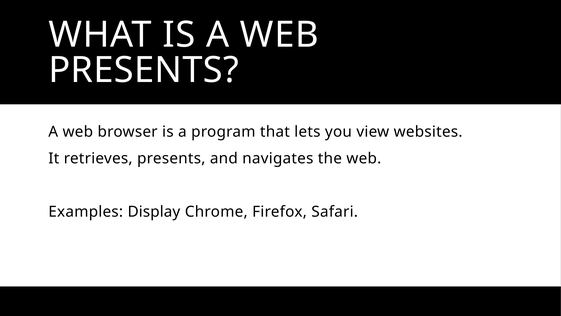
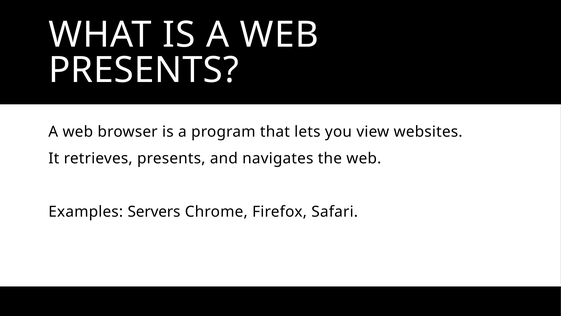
Display: Display -> Servers (154, 211)
